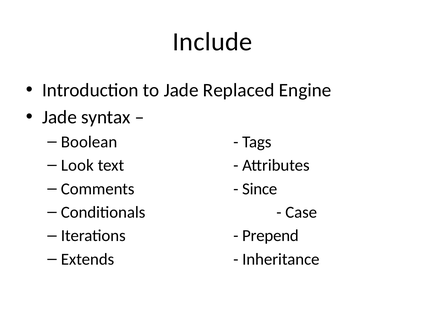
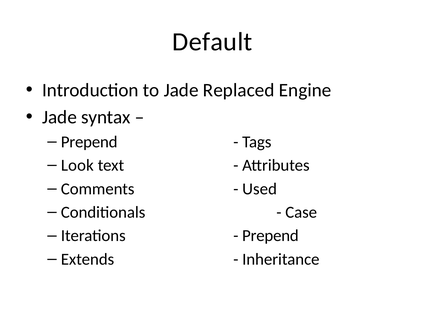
Include: Include -> Default (212, 42)
Boolean: Boolean -> Prepend (89, 142)
Since: Since -> Used (260, 189)
